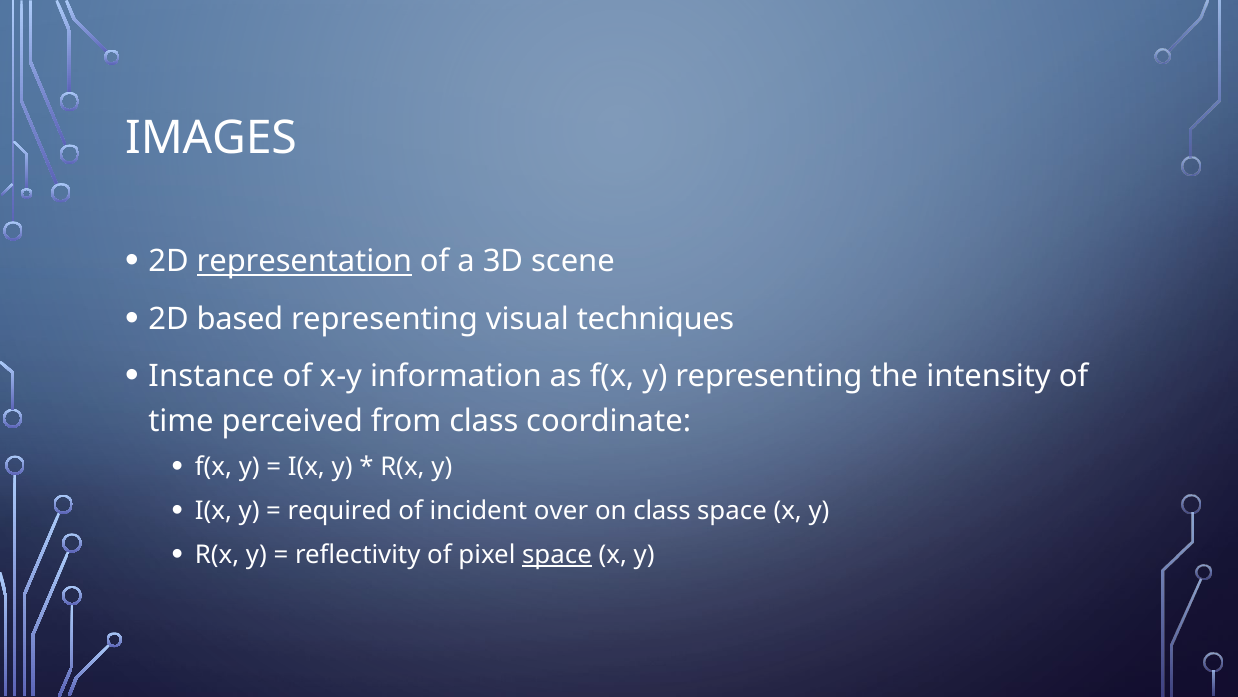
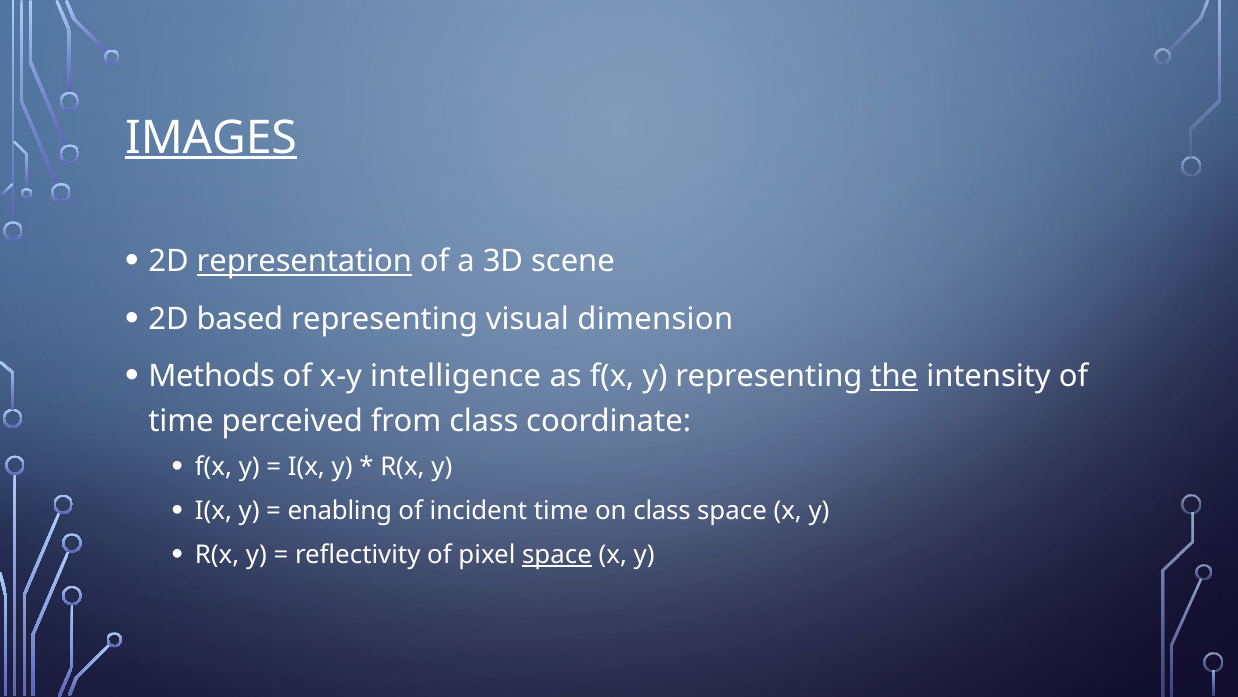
IMAGES underline: none -> present (211, 138)
techniques: techniques -> dimension (655, 319)
Instance: Instance -> Methods (212, 376)
information: information -> intelligence (456, 376)
the underline: none -> present (894, 376)
required: required -> enabling (340, 511)
incident over: over -> time (561, 511)
